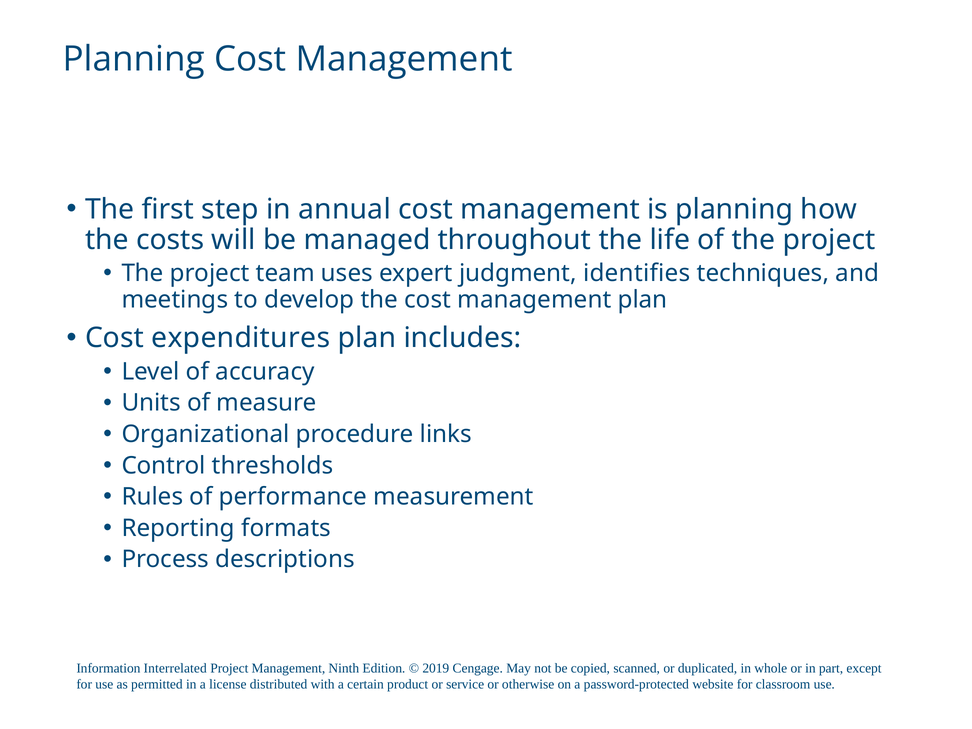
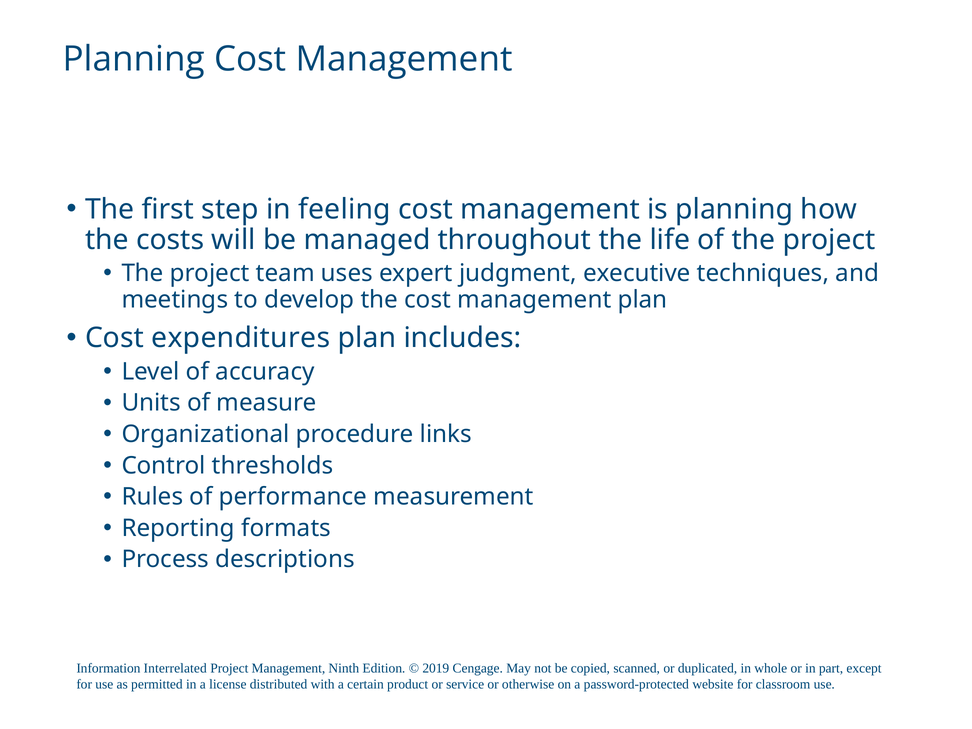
annual: annual -> feeling (345, 209)
identifies: identifies -> executive (637, 273)
